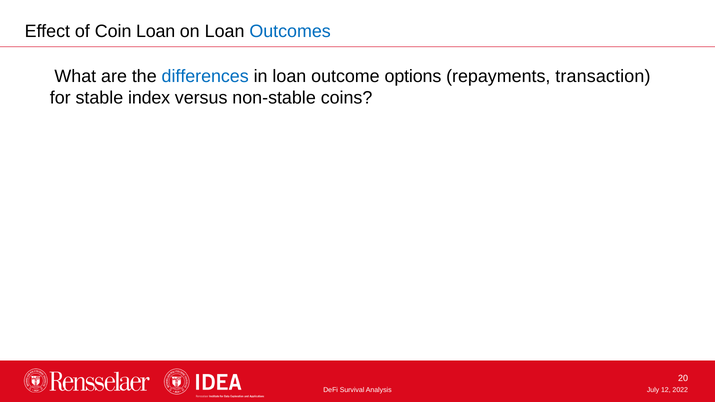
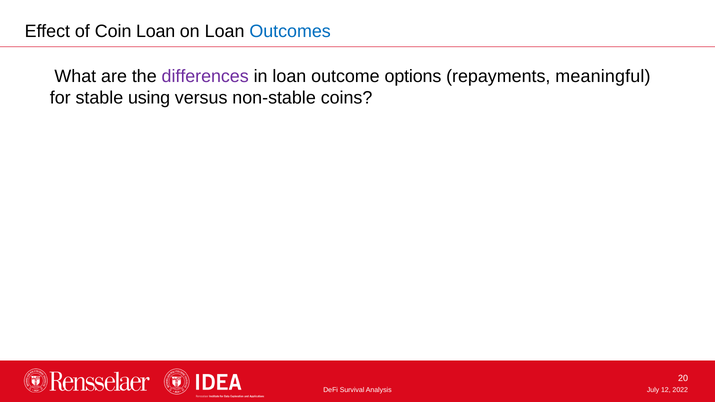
differences colour: blue -> purple (205, 77)
transaction: transaction -> meaningful (603, 77)
index: index -> using (149, 98)
